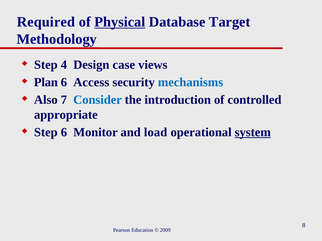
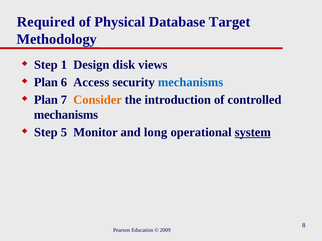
Physical underline: present -> none (120, 22)
4: 4 -> 1 (64, 65)
case: case -> disk (124, 65)
Also: Also -> Plan (46, 100)
Consider colour: blue -> orange (98, 100)
appropriate: appropriate -> mechanisms (66, 115)
Step 6: 6 -> 5 (64, 132)
load: load -> long (156, 132)
